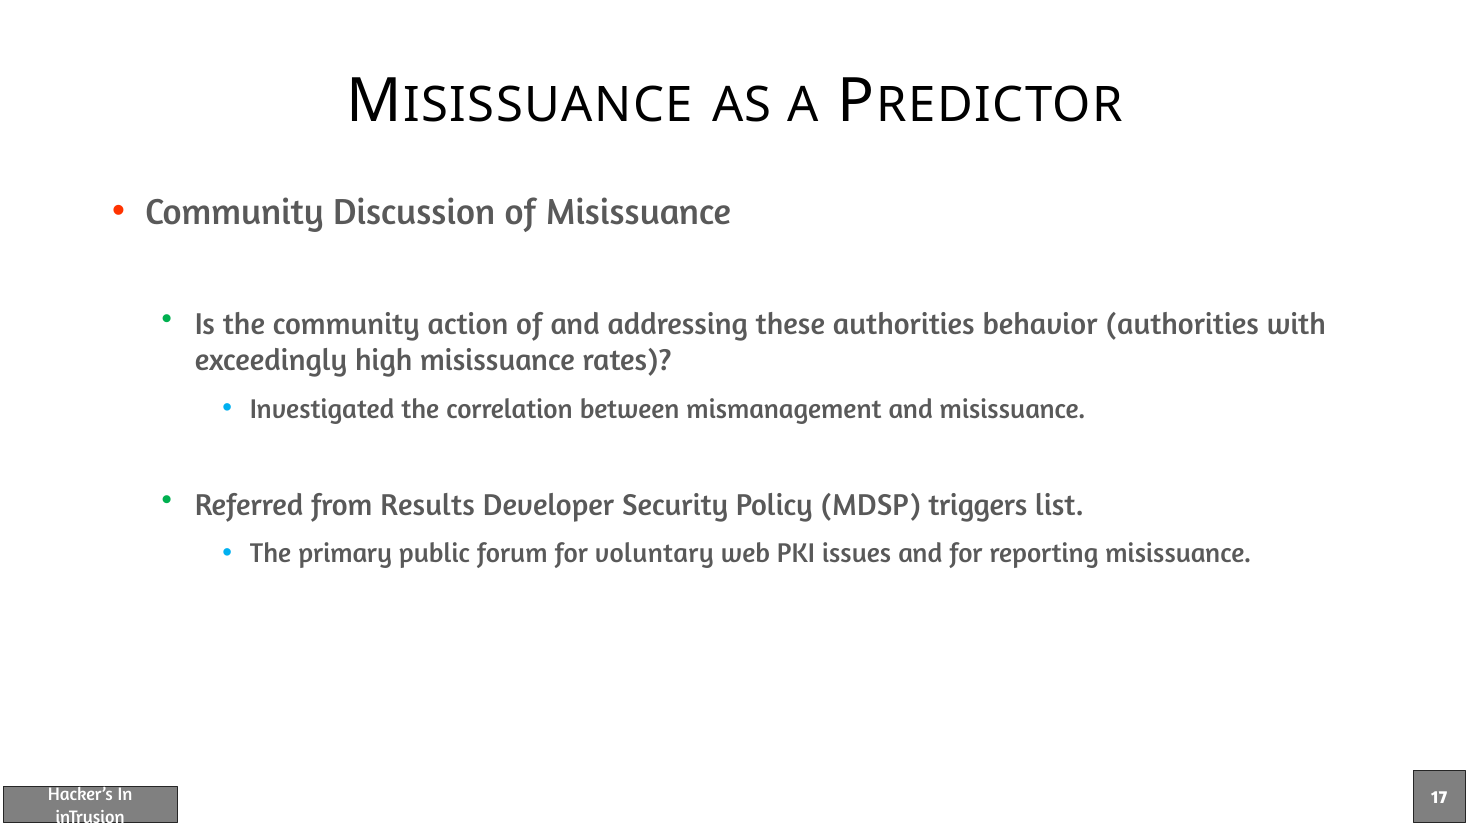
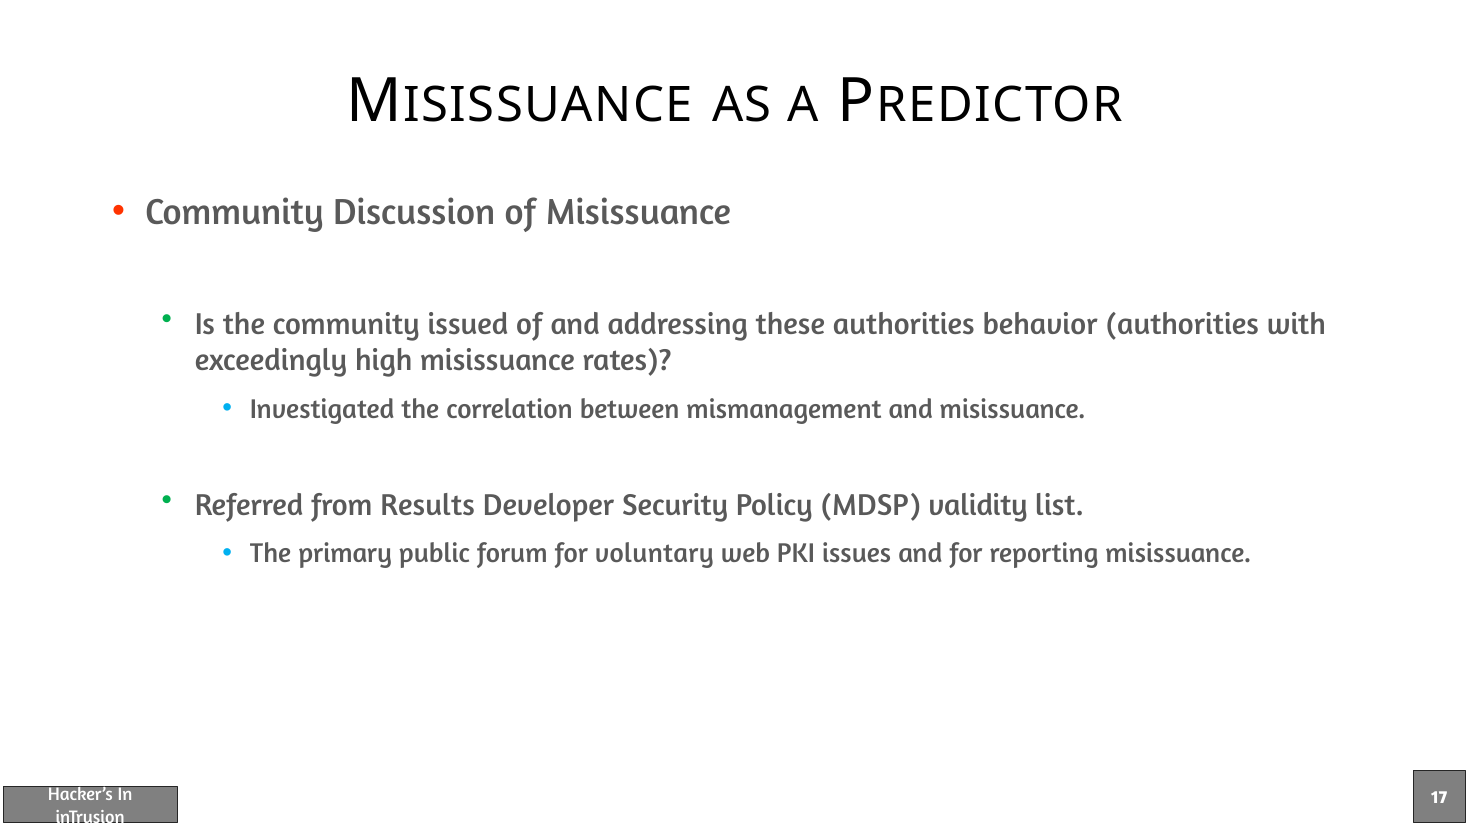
action: action -> issued (468, 324)
triggers: triggers -> validity (978, 505)
